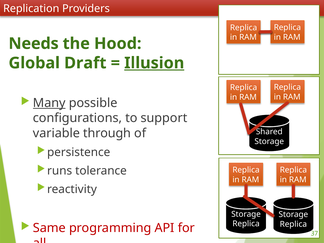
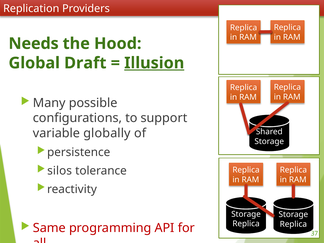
Many underline: present -> none (49, 103)
through: through -> globally (107, 133)
runs: runs -> silos (60, 171)
